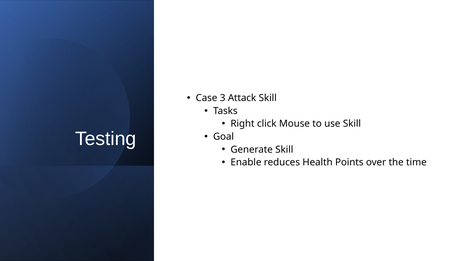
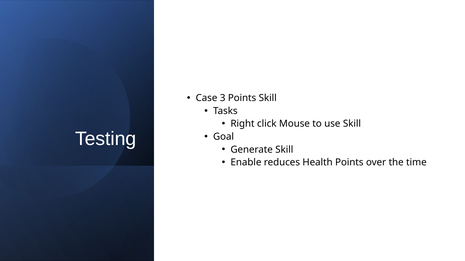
3 Attack: Attack -> Points (242, 98)
